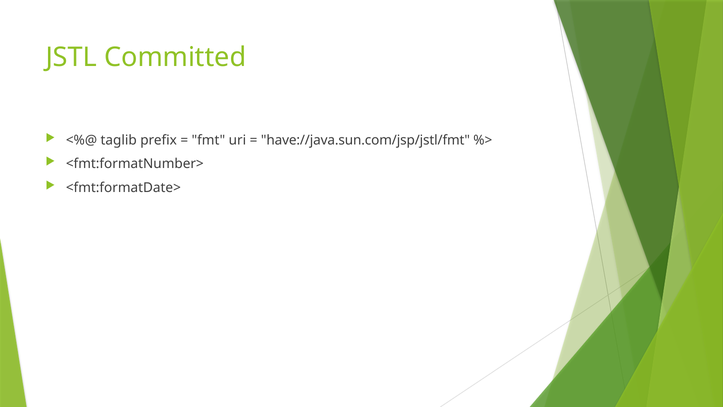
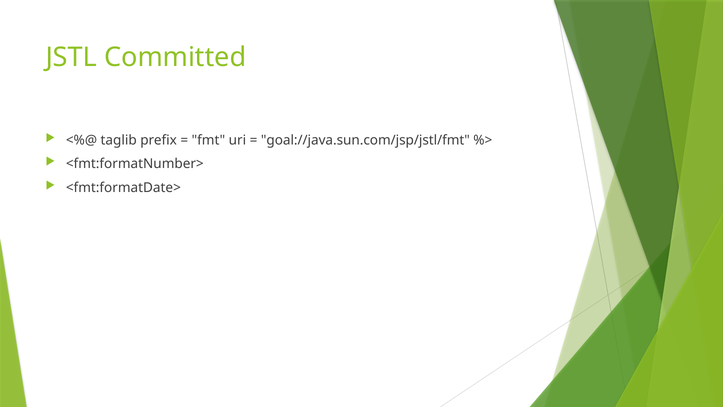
have://java.sun.com/jsp/jstl/fmt: have://java.sun.com/jsp/jstl/fmt -> goal://java.sun.com/jsp/jstl/fmt (365, 140)
